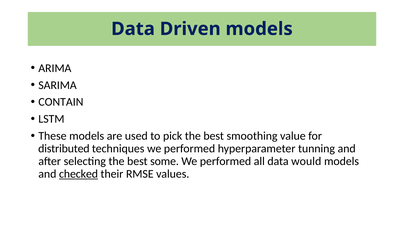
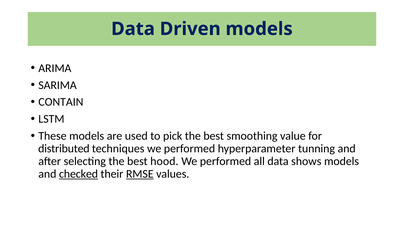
some: some -> hood (164, 162)
would: would -> shows (306, 162)
RMSE underline: none -> present (140, 174)
